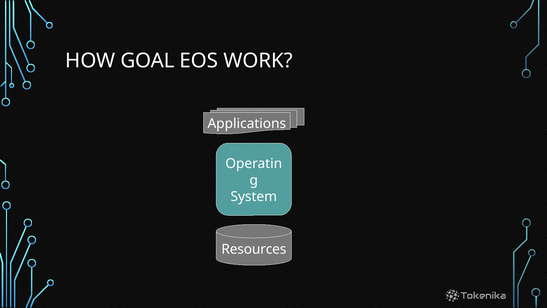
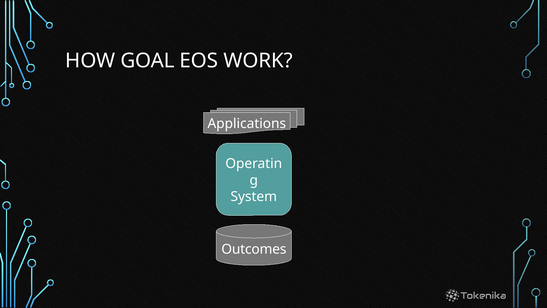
Resources: Resources -> Outcomes (254, 249)
